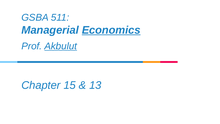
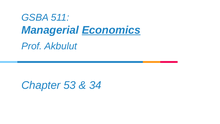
Akbulut underline: present -> none (61, 46)
15: 15 -> 53 (70, 85)
13: 13 -> 34 (95, 85)
